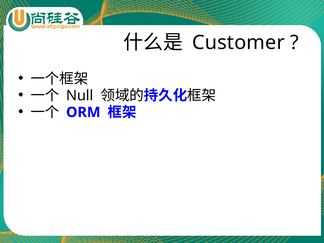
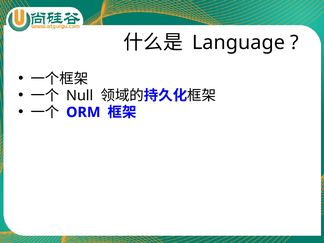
Customer: Customer -> Language (238, 43)
